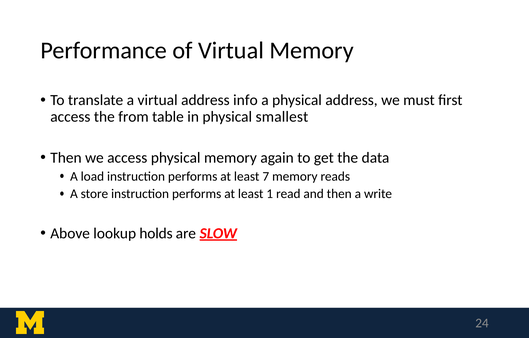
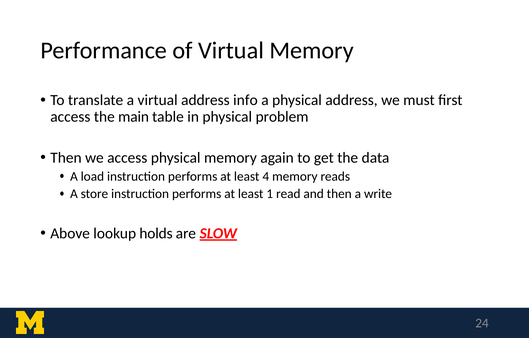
from: from -> main (134, 117)
smallest: smallest -> problem (282, 117)
7: 7 -> 4 (266, 176)
